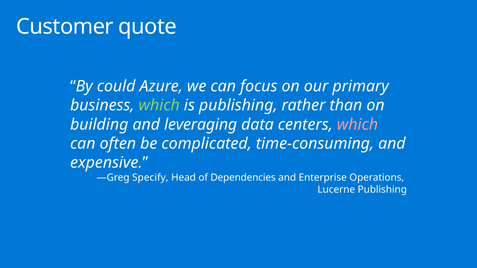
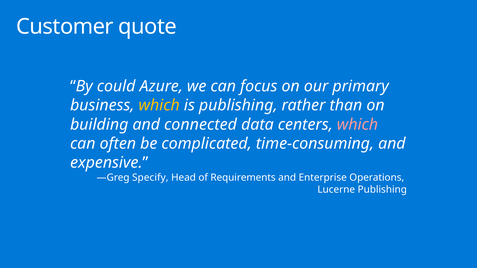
which colour: light green -> yellow (159, 105)
leveraging: leveraging -> connected (201, 125)
Dependencies: Dependencies -> Requirements (243, 178)
